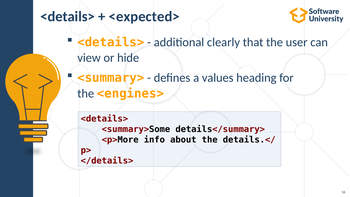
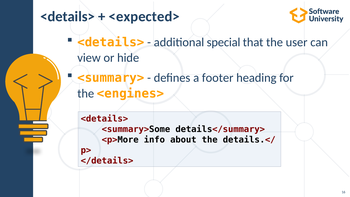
clearly: clearly -> special (224, 42)
values: values -> footer (218, 78)
